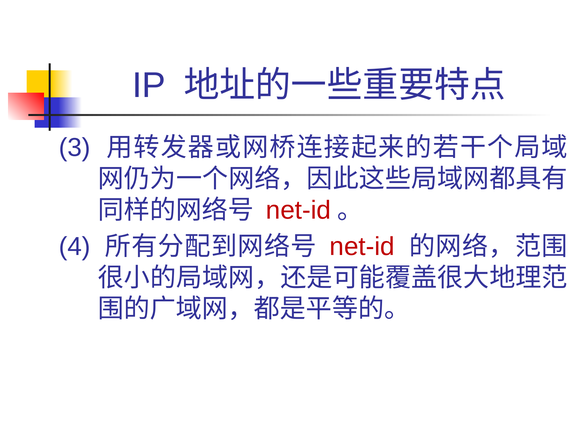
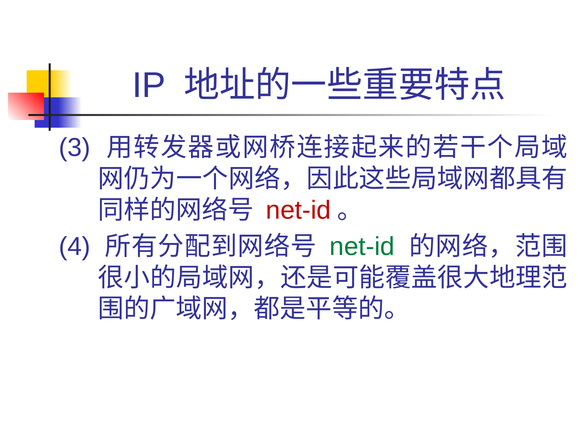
net-id colour: red -> green (362, 246)
